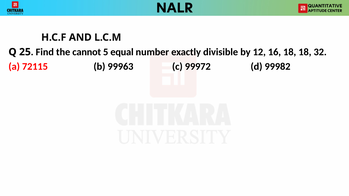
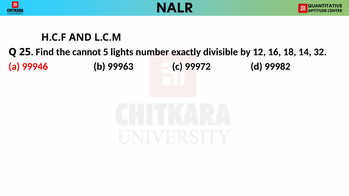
equal: equal -> lights (122, 52)
18 18: 18 -> 14 (305, 52)
72115: 72115 -> 99946 (35, 67)
